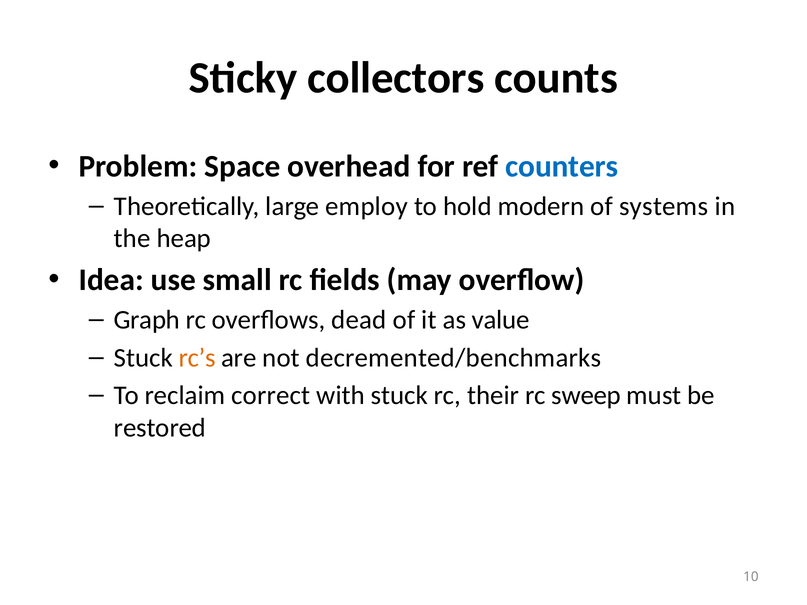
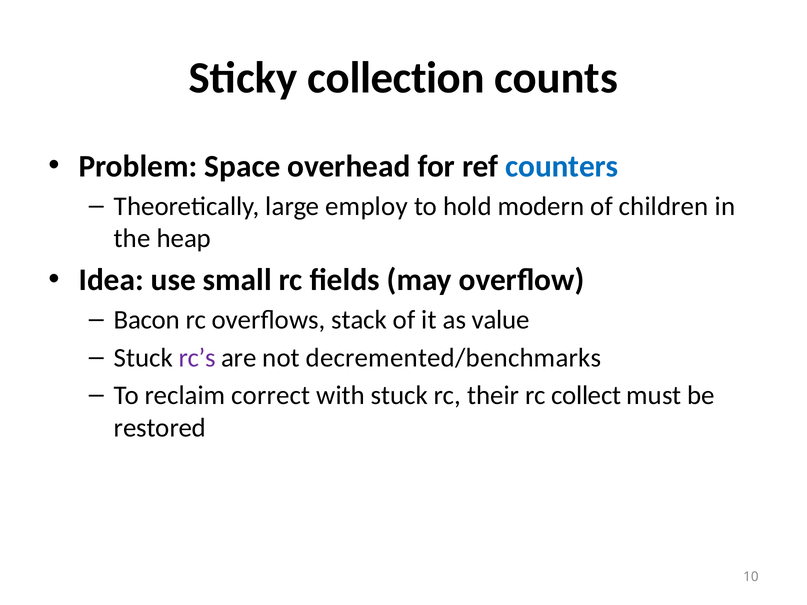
collectors: collectors -> collection (396, 78)
systems: systems -> children (664, 206)
Graph: Graph -> Bacon (147, 320)
dead: dead -> stack (359, 320)
rc’s colour: orange -> purple (197, 358)
sweep: sweep -> collect (586, 396)
